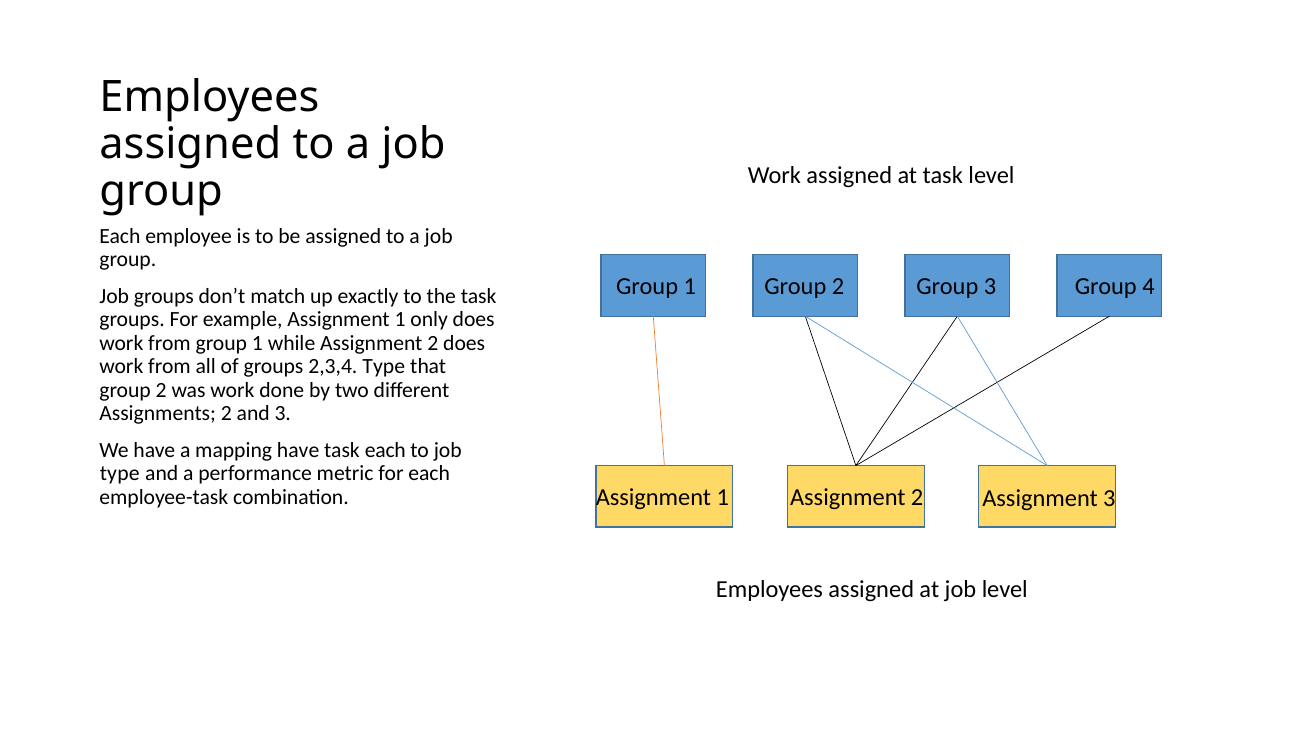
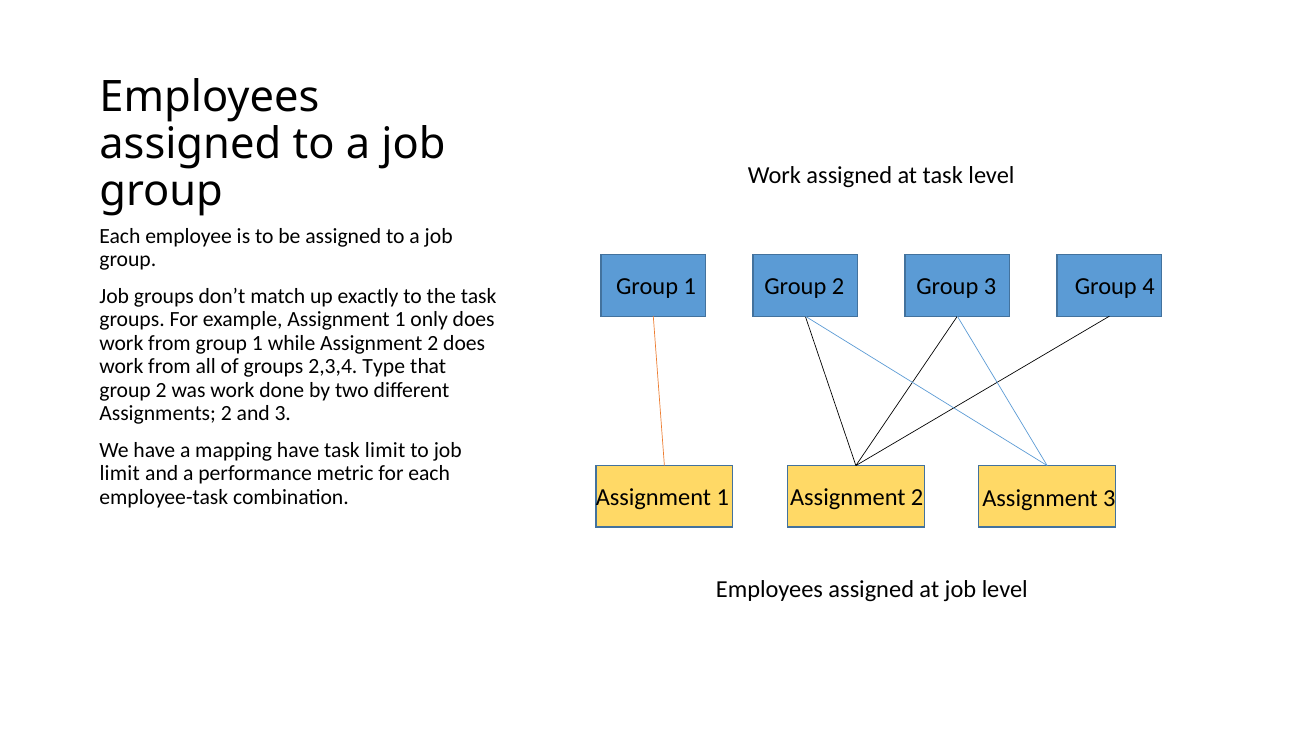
task each: each -> limit (385, 451)
type: type -> limit (120, 474)
